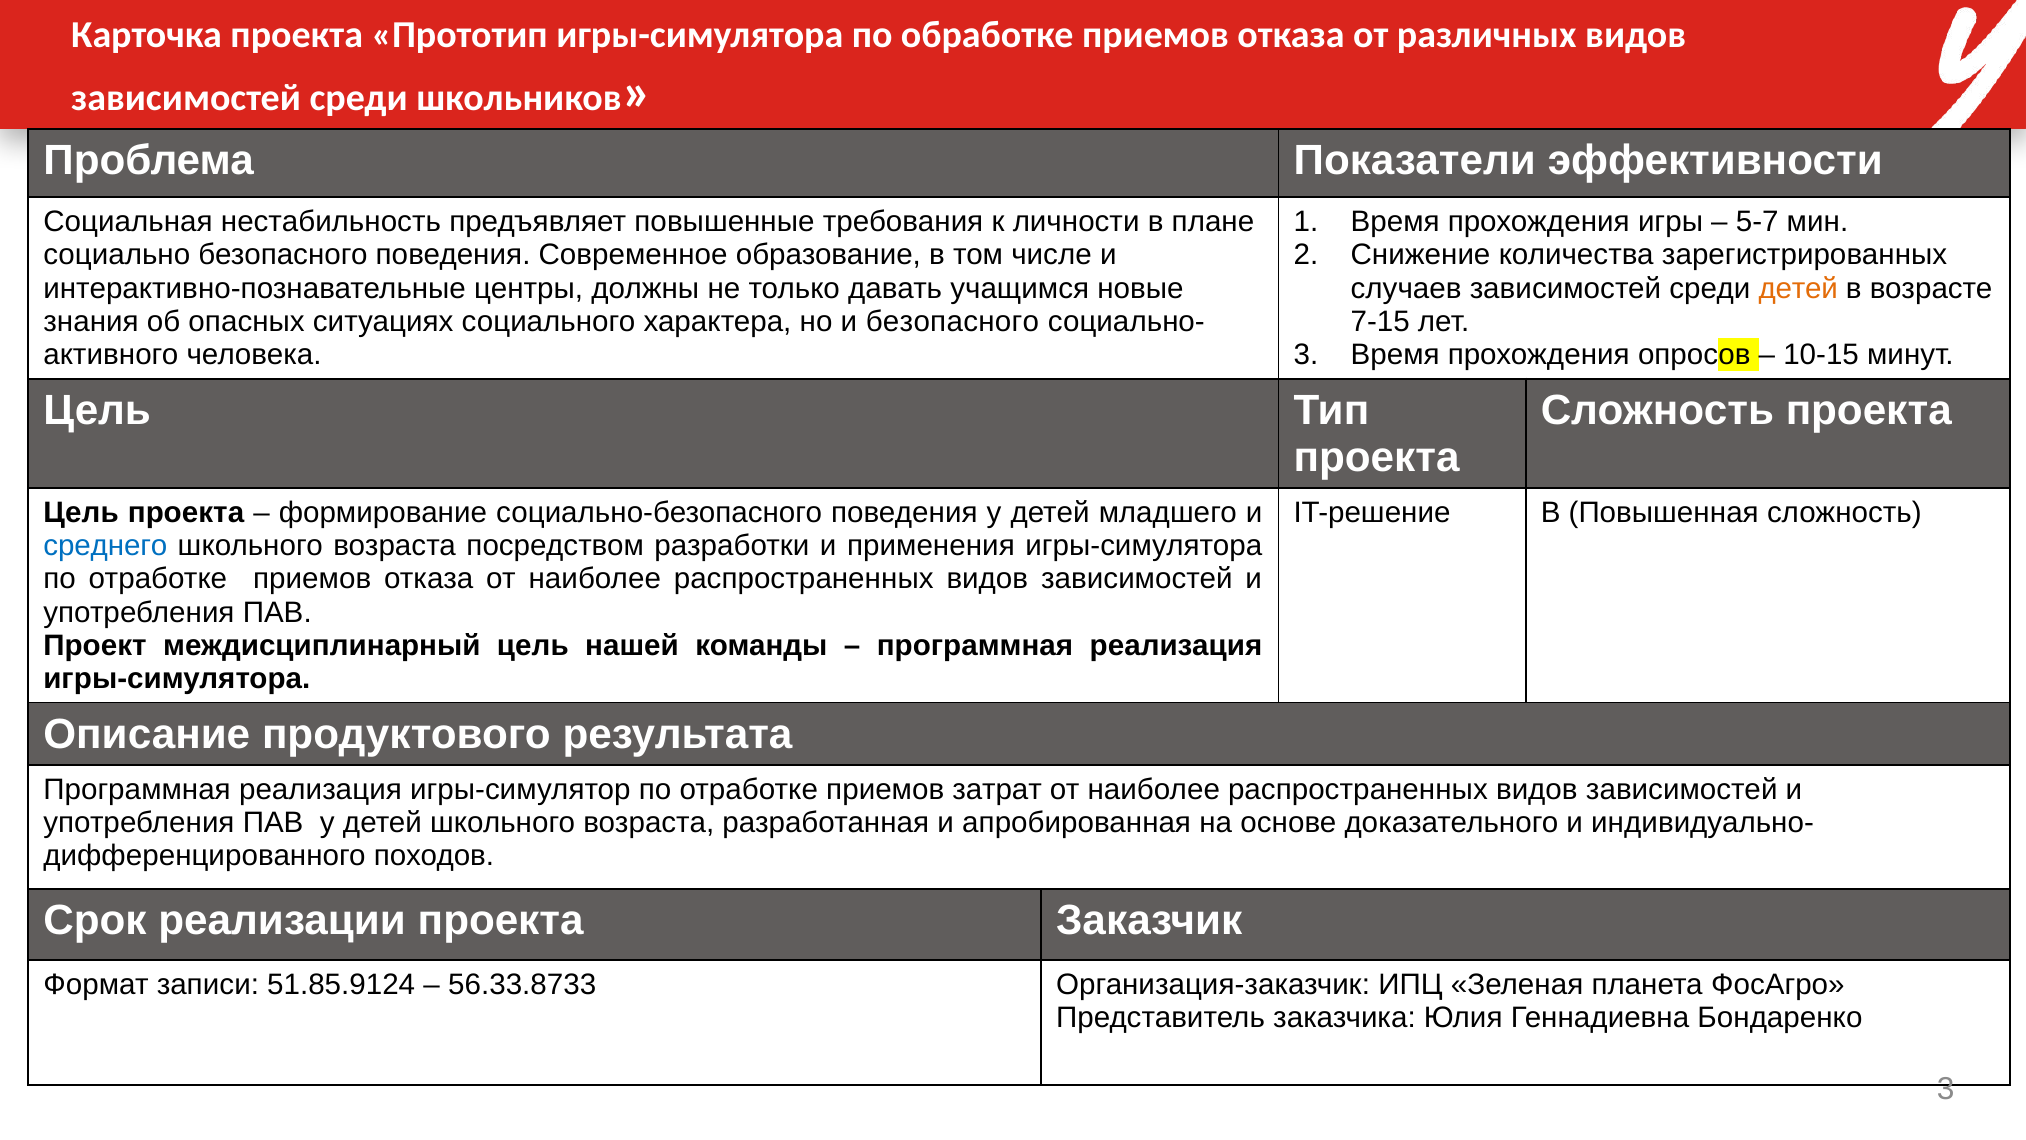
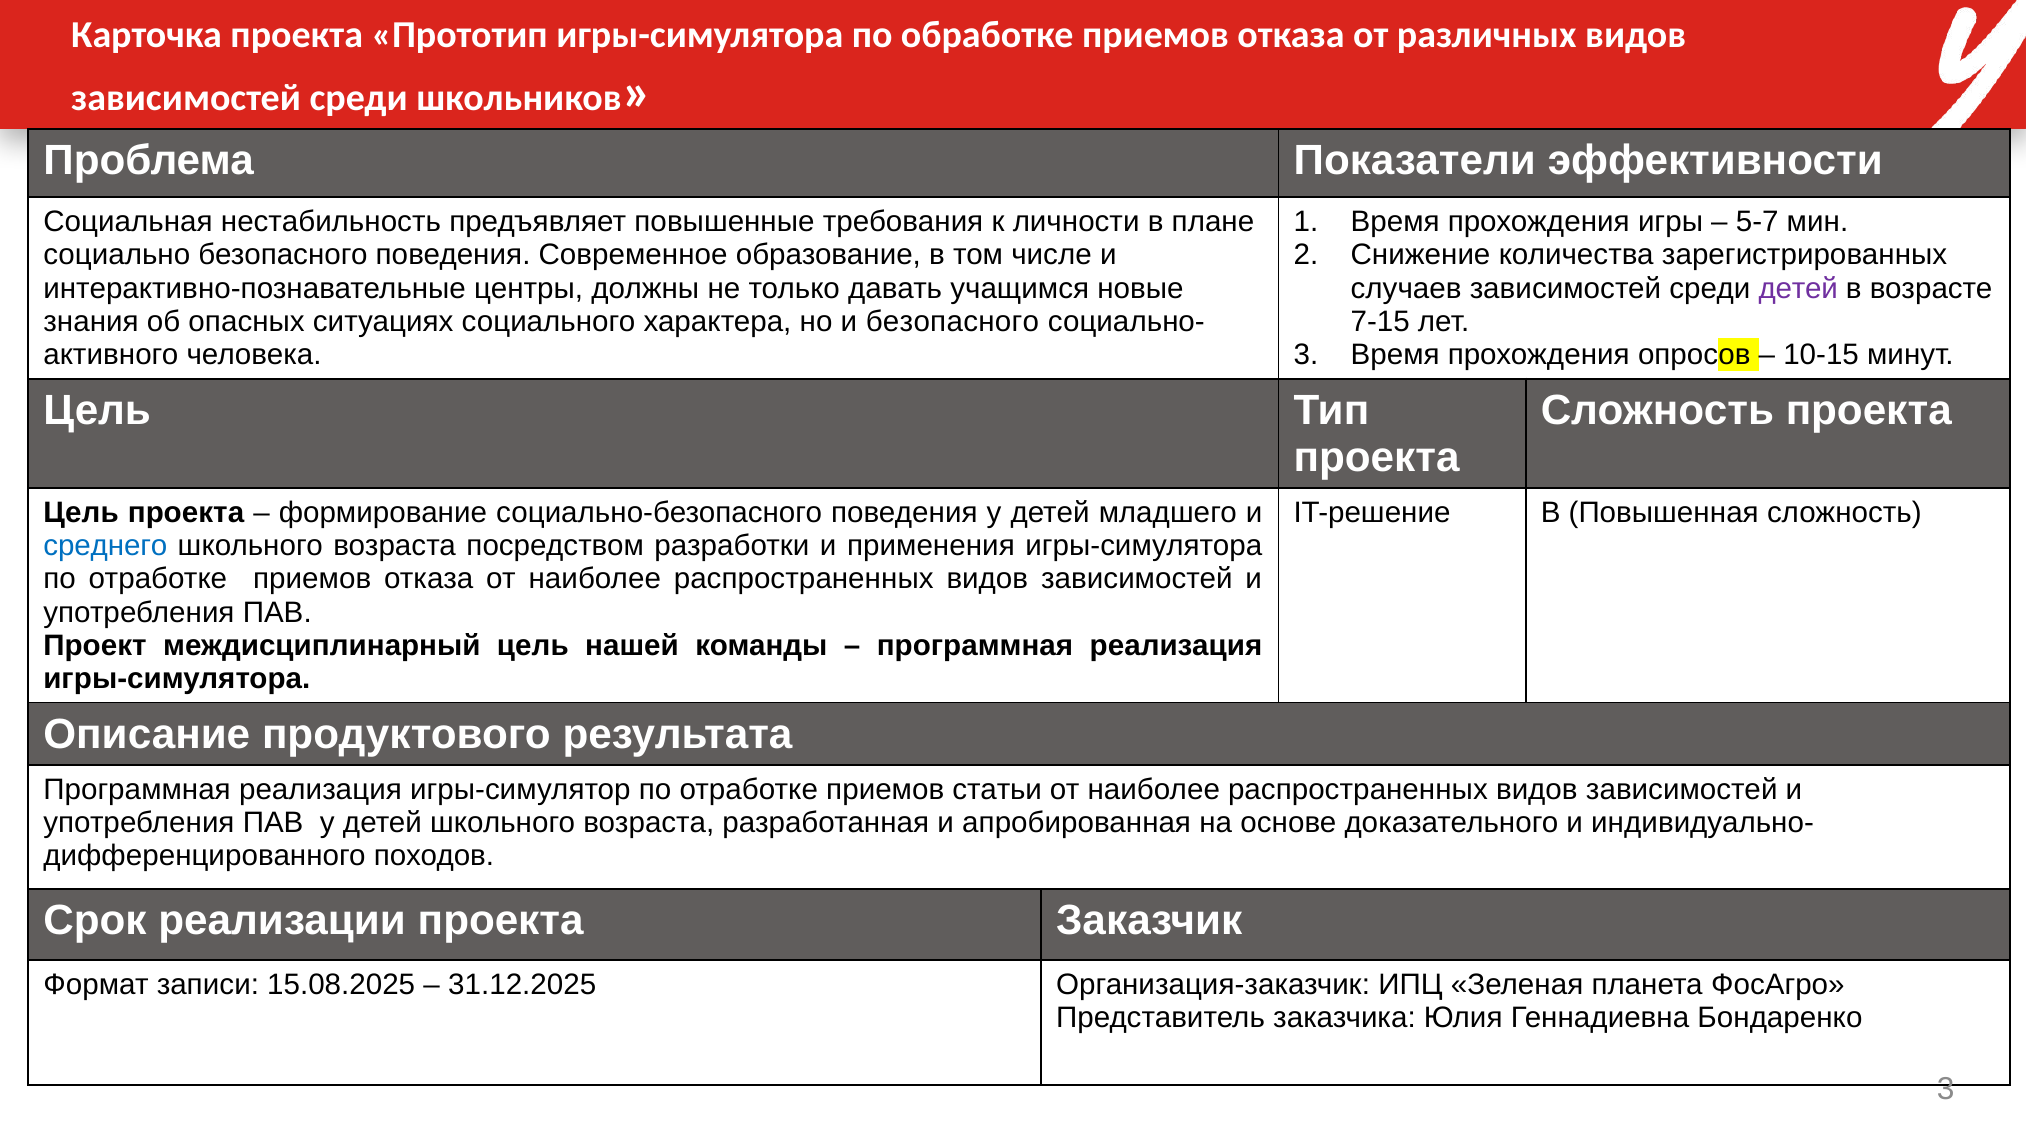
детей colour: orange -> purple (1798, 288)
затрат: затрат -> статьи (997, 790)
51.85.9124: 51.85.9124 -> 15.08.2025 (341, 984)
56.33.8733: 56.33.8733 -> 31.12.2025 (522, 984)
